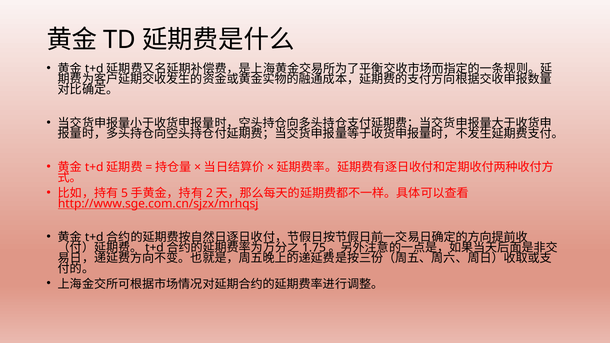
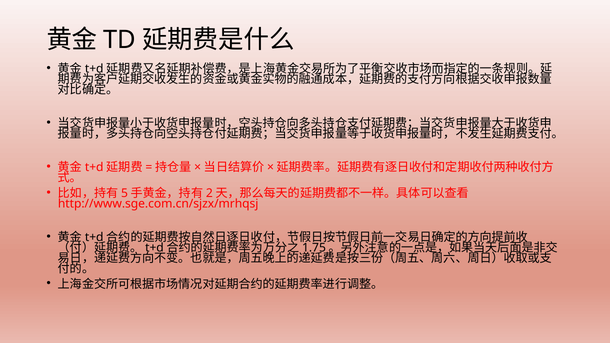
http://www.sge.com.cn/sjzx/mrhqsj underline: present -> none (158, 204)
